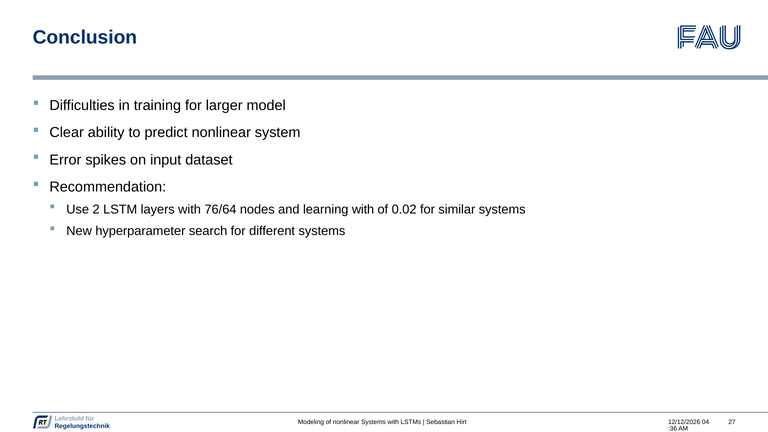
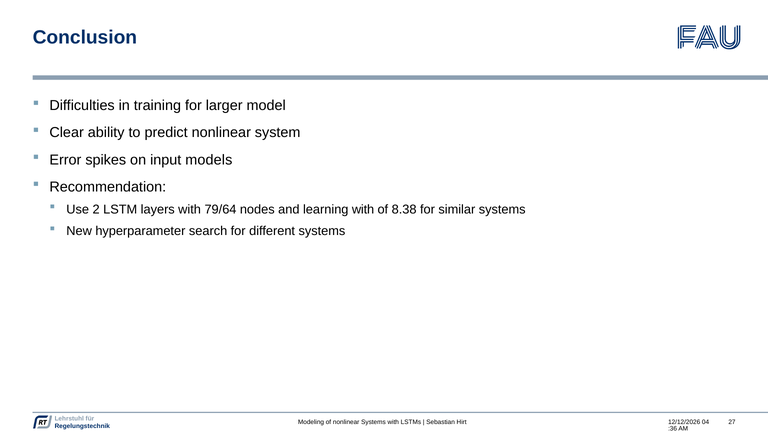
dataset: dataset -> models (209, 160)
76/64: 76/64 -> 79/64 (220, 209)
0.02: 0.02 -> 8.38 (404, 209)
